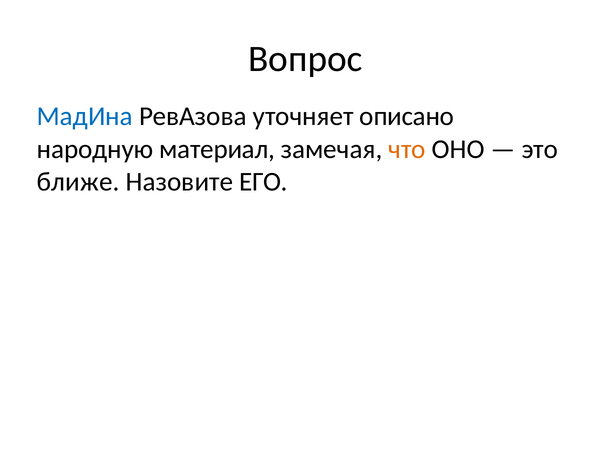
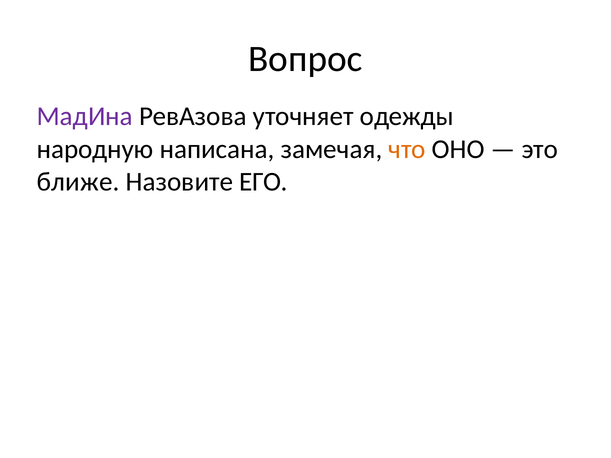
МадИна colour: blue -> purple (85, 117)
описано: описано -> одежды (407, 117)
материал: материал -> написана (217, 149)
